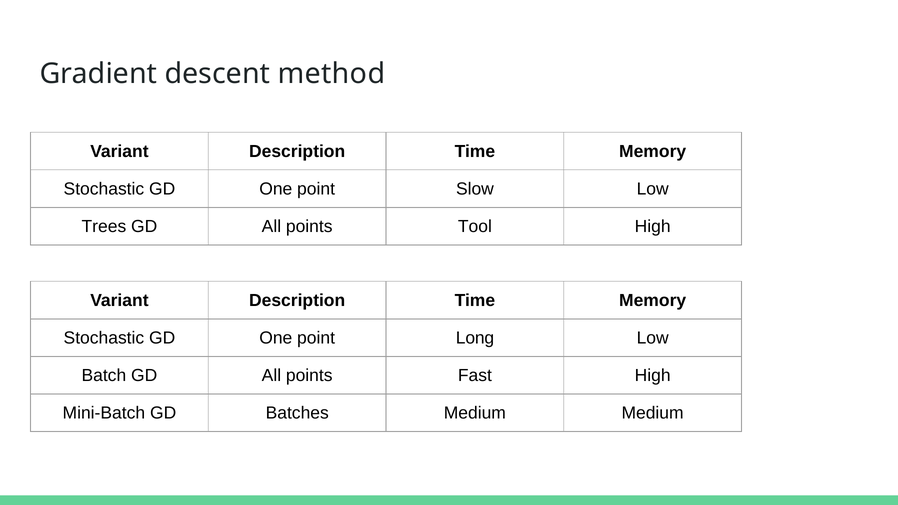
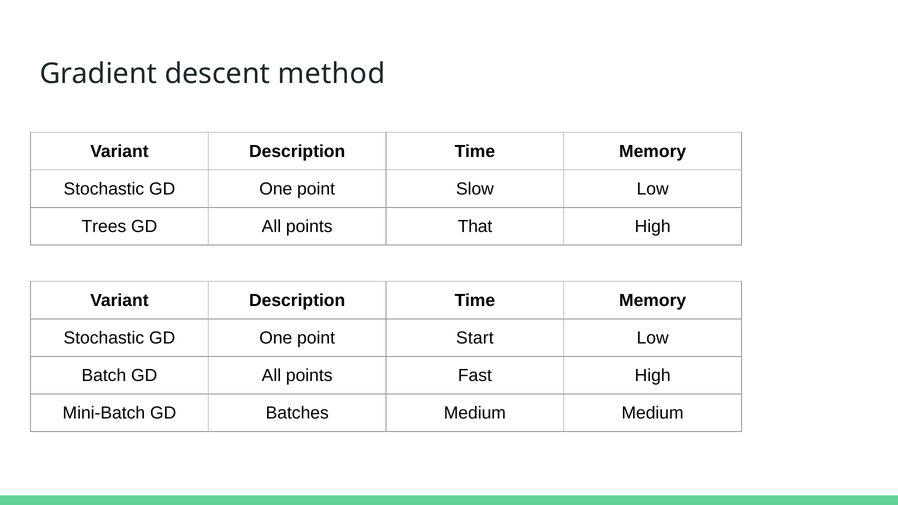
Tool: Tool -> That (475, 226)
Long: Long -> Start (475, 338)
